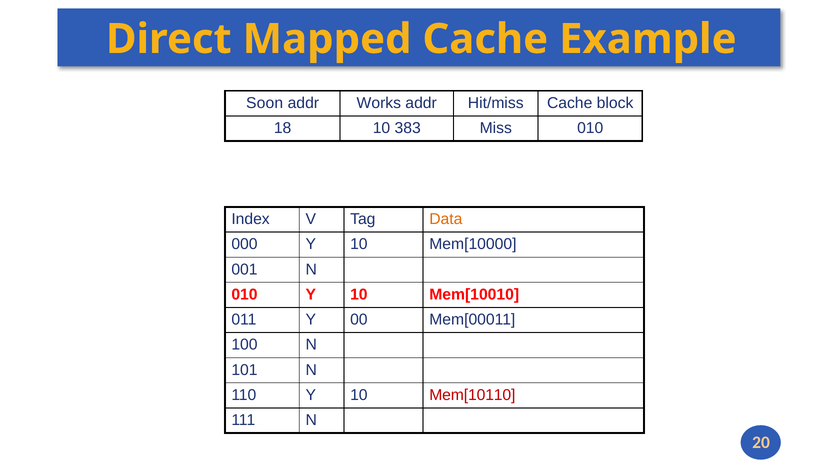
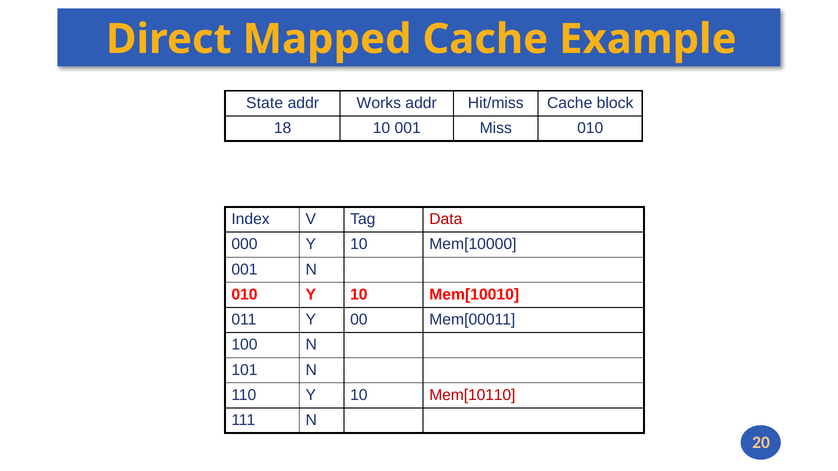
Soon: Soon -> State (265, 103)
10 383: 383 -> 001 (408, 128)
Data colour: orange -> red (446, 219)
